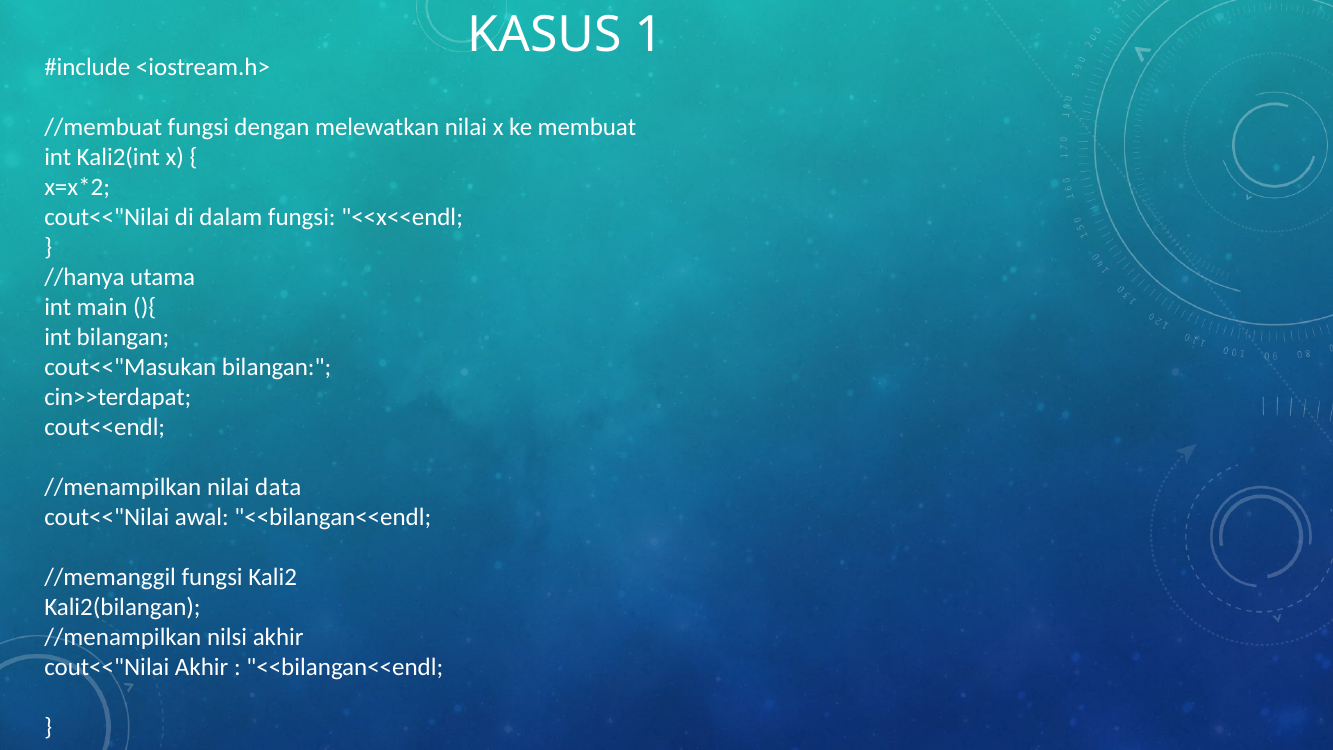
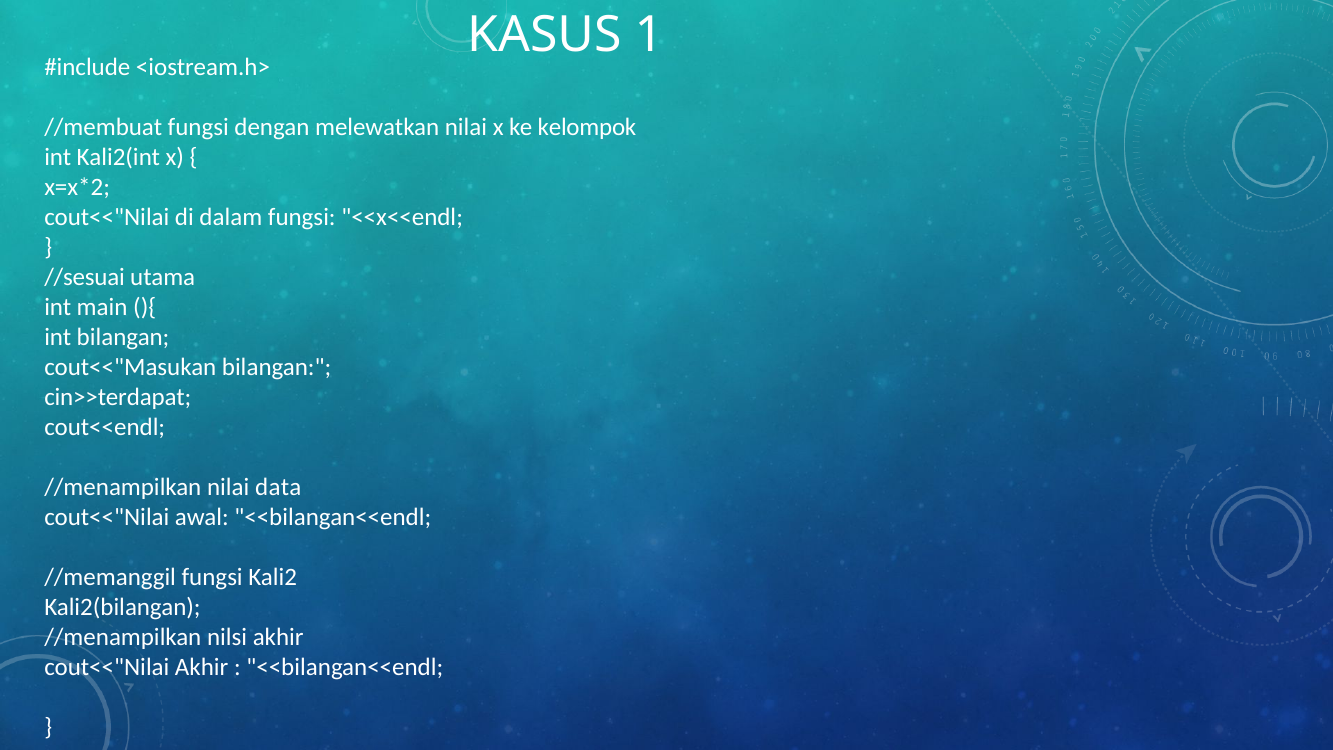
membuat: membuat -> kelompok (587, 127)
//hanya: //hanya -> //sesuai (85, 277)
